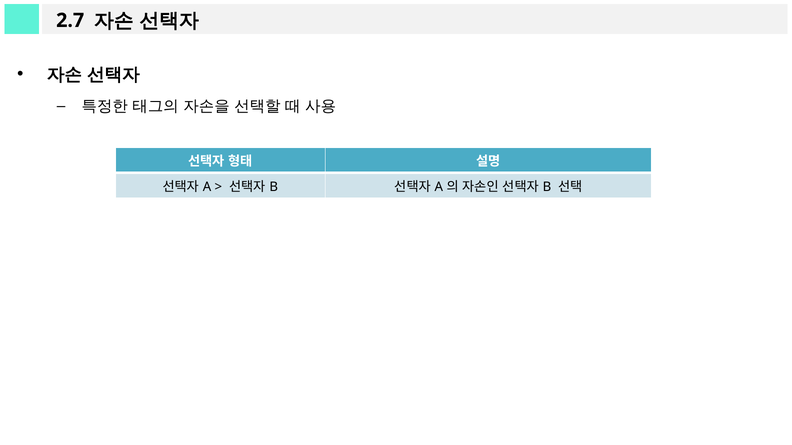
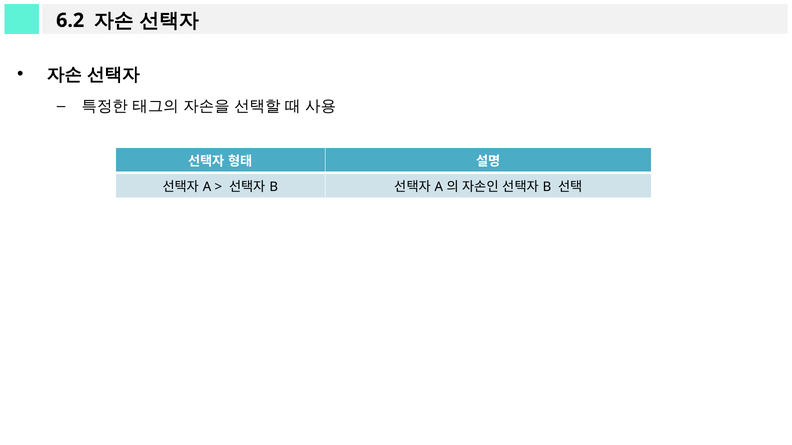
2.7: 2.7 -> 6.2 (70, 20)
